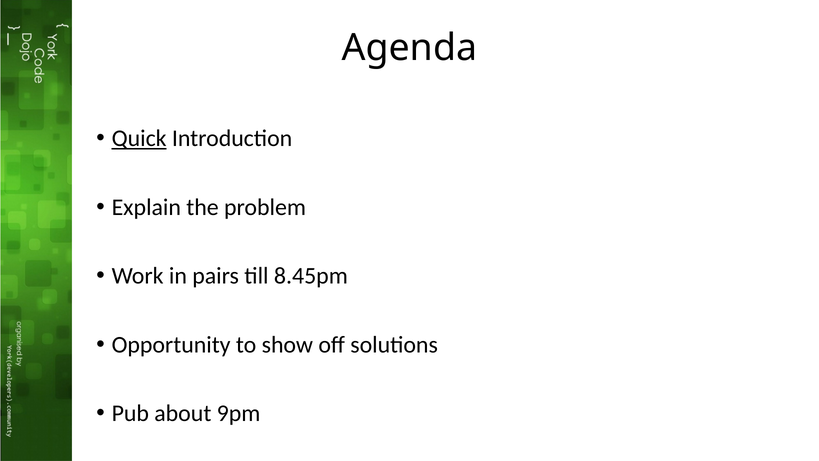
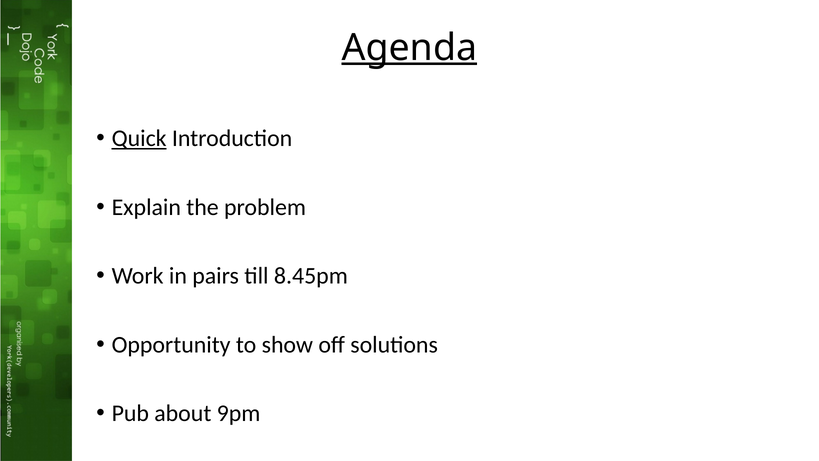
Agenda underline: none -> present (409, 48)
